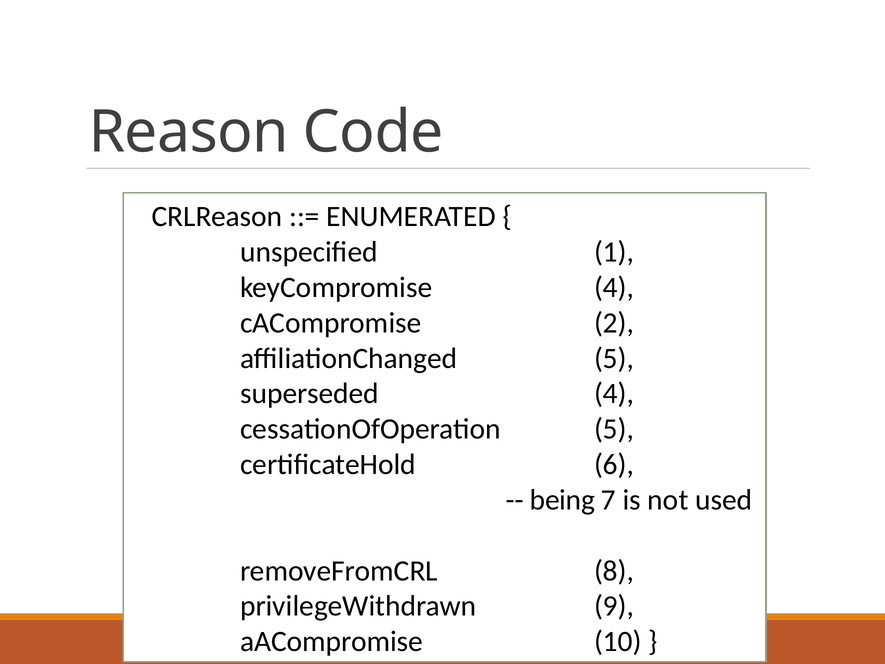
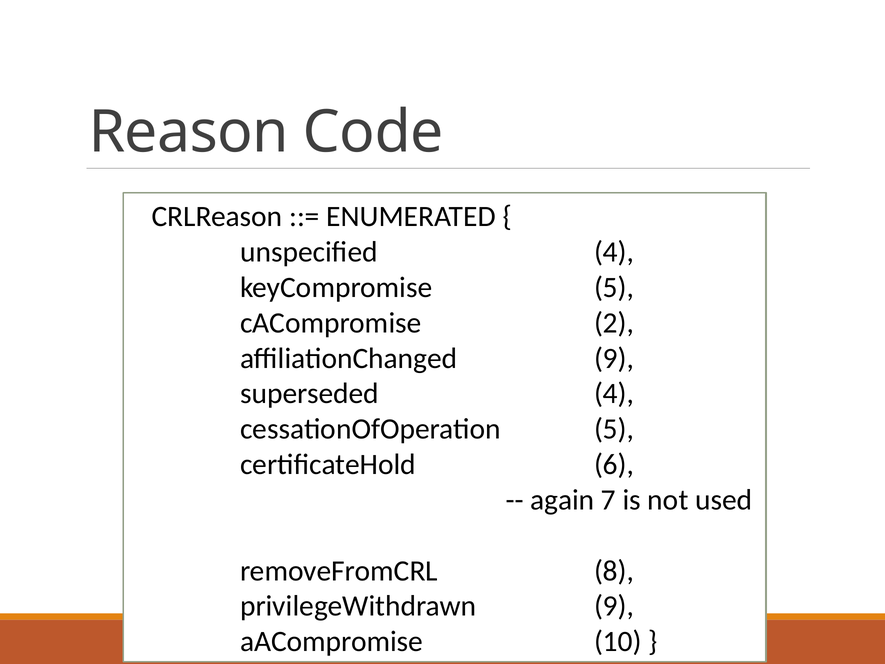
unspecified 1: 1 -> 4 (614, 252)
keyCompromise 4: 4 -> 5 (614, 287)
affiliationChanged 5: 5 -> 9 (614, 358)
being: being -> again (562, 500)
